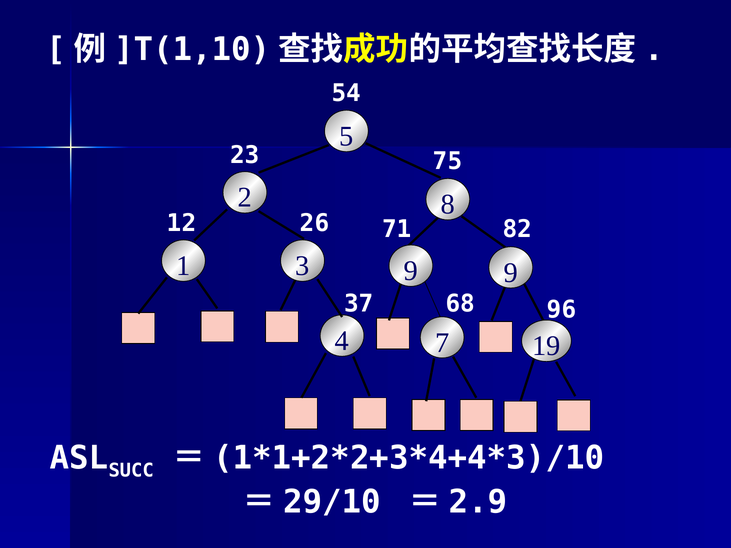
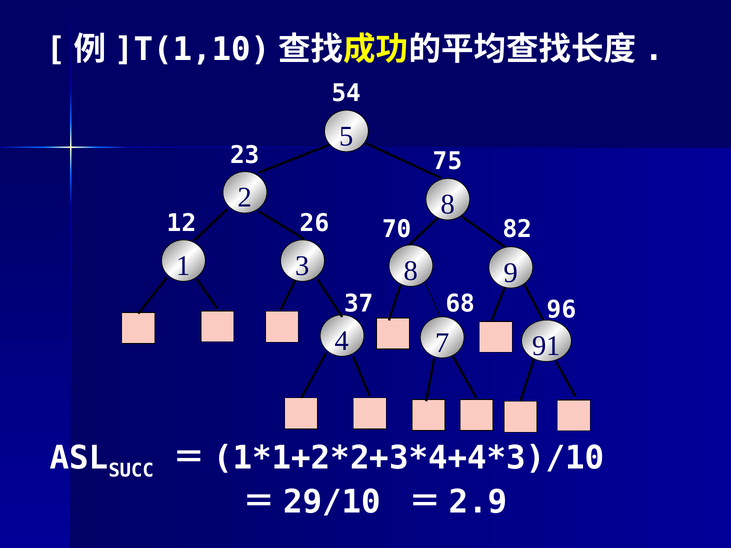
71: 71 -> 70 (397, 229)
3 9: 9 -> 8 (411, 271)
19: 19 -> 91 (546, 346)
